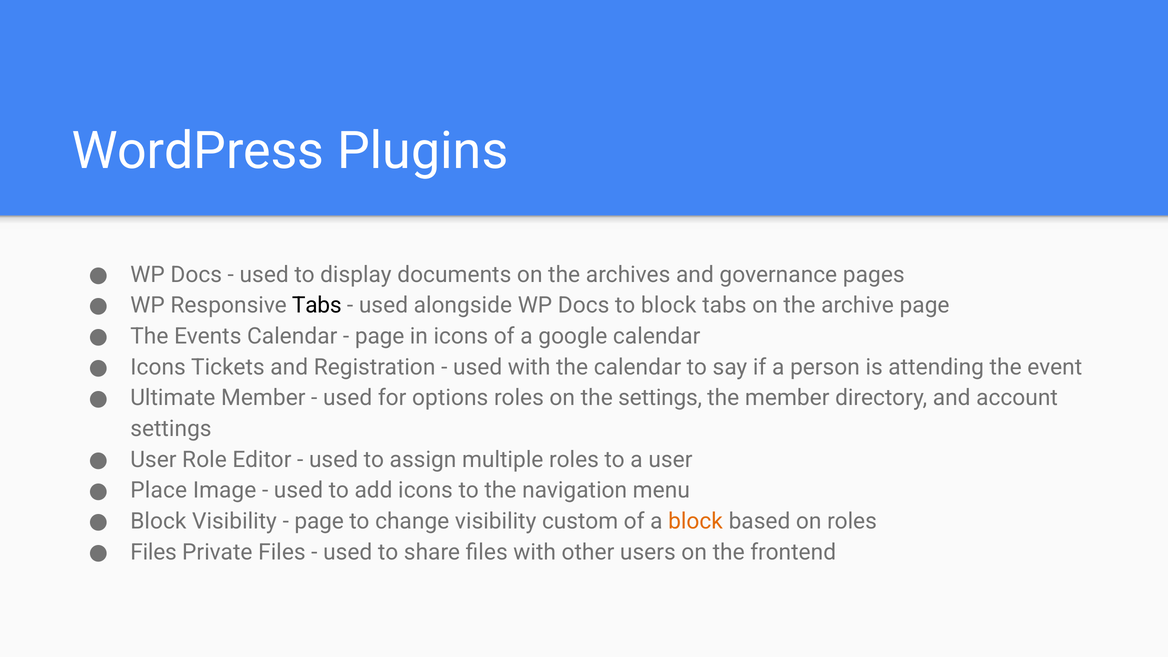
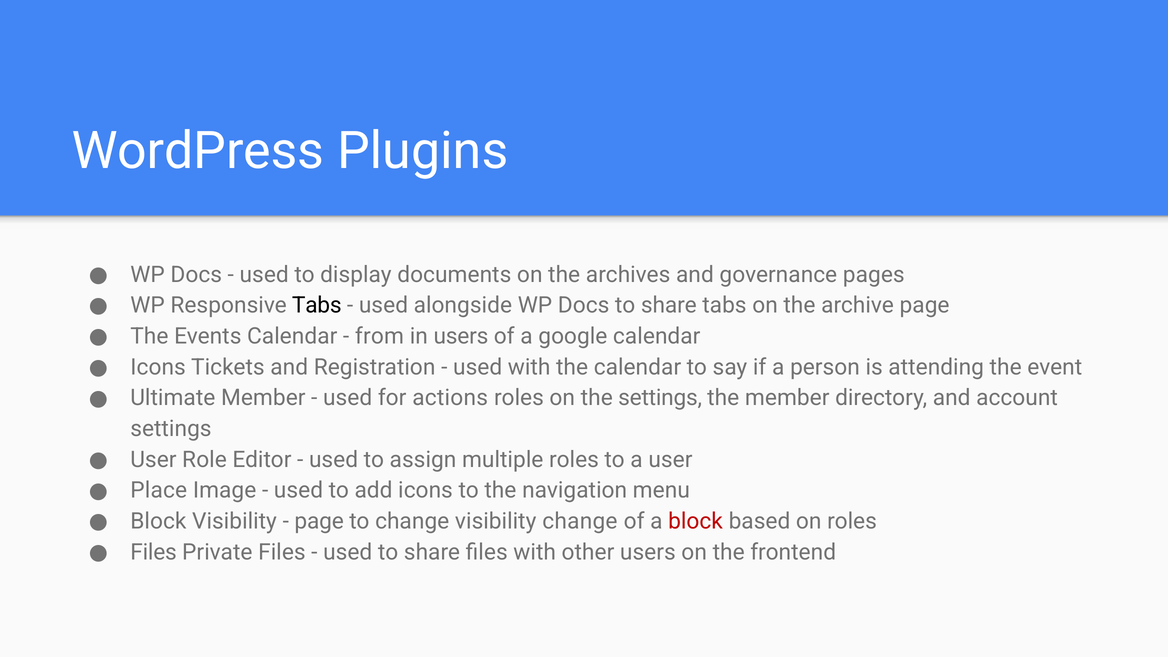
Docs to block: block -> share (669, 305)
page: page -> from (379, 336)
in icons: icons -> users (461, 336)
options: options -> actions (450, 398)
visibility custom: custom -> change (580, 521)
block colour: orange -> red (696, 521)
